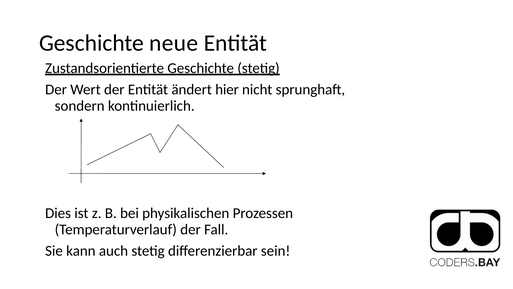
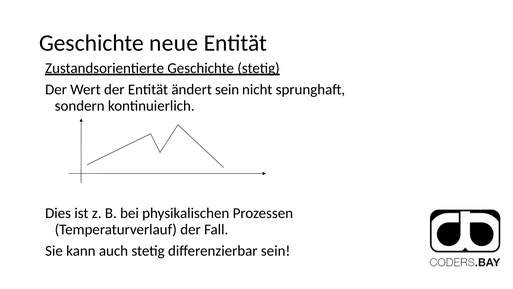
ändert hier: hier -> sein (227, 89)
